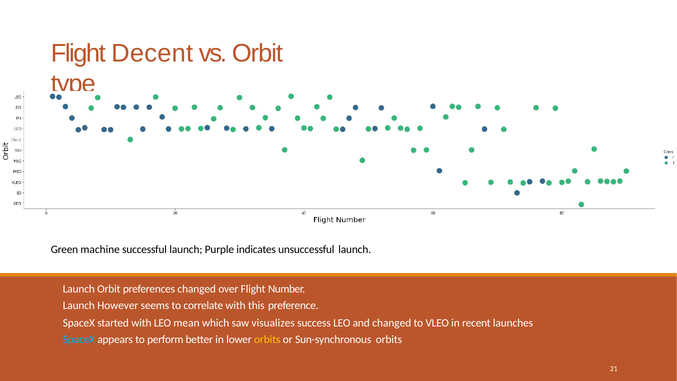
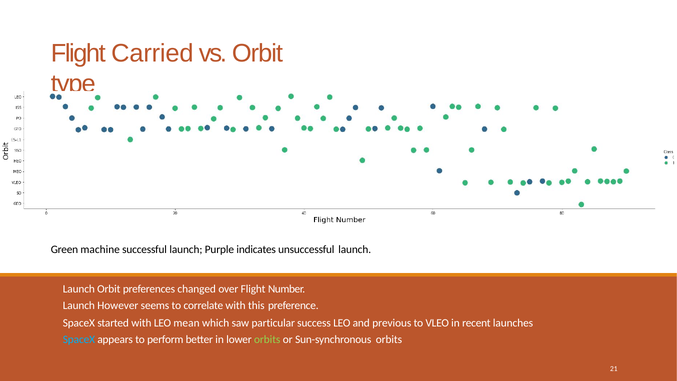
Decent: Decent -> Carried (152, 53)
visualizes: visualizes -> particular (273, 323)
and changed: changed -> previous (392, 323)
orbits colour: yellow -> light green (267, 339)
